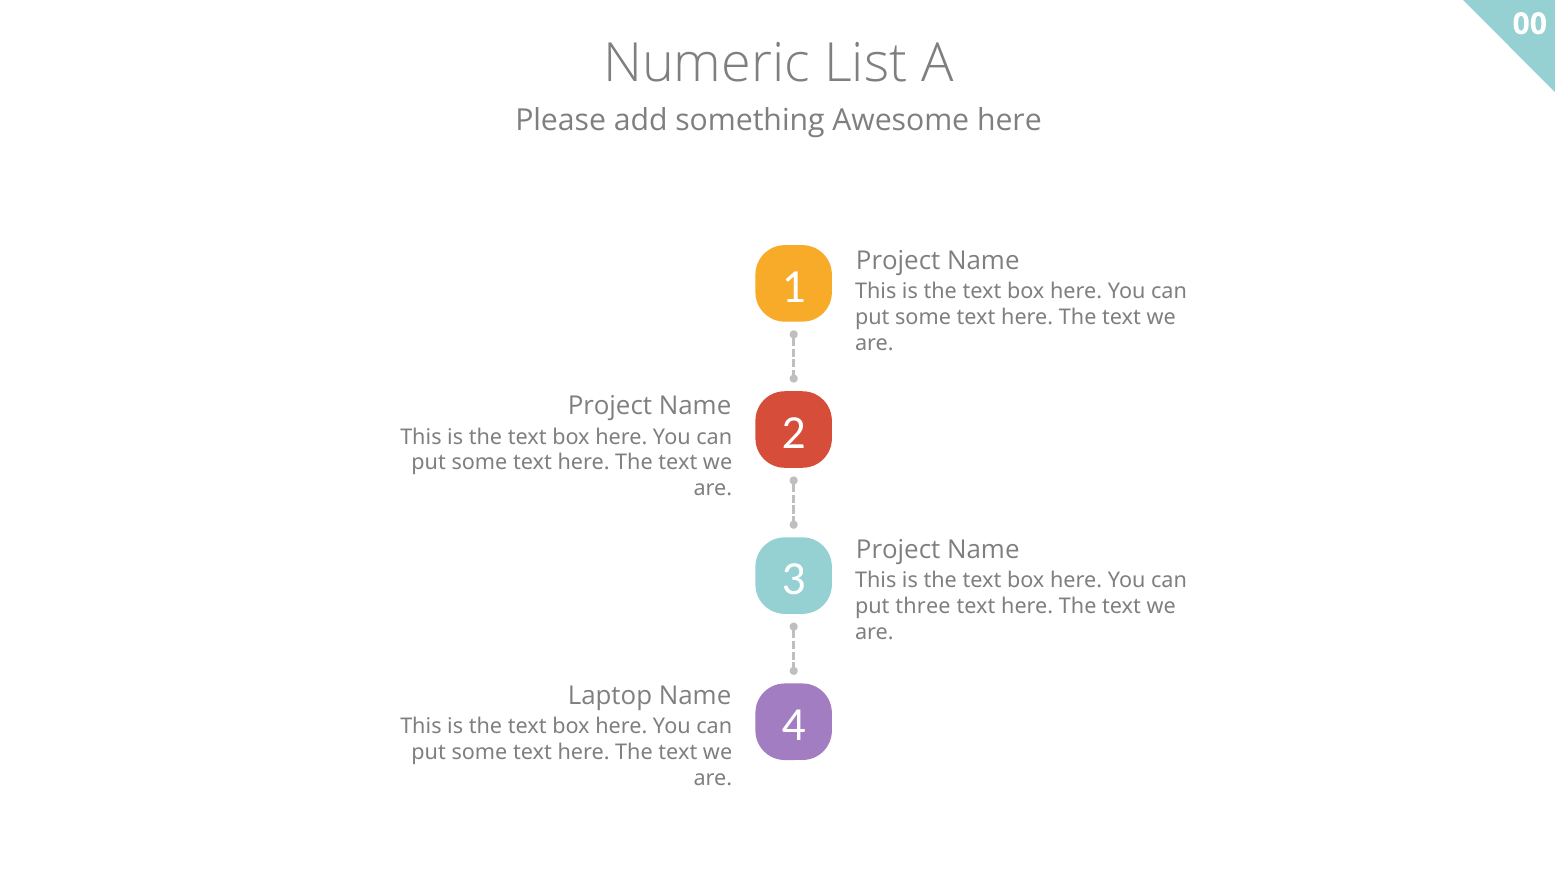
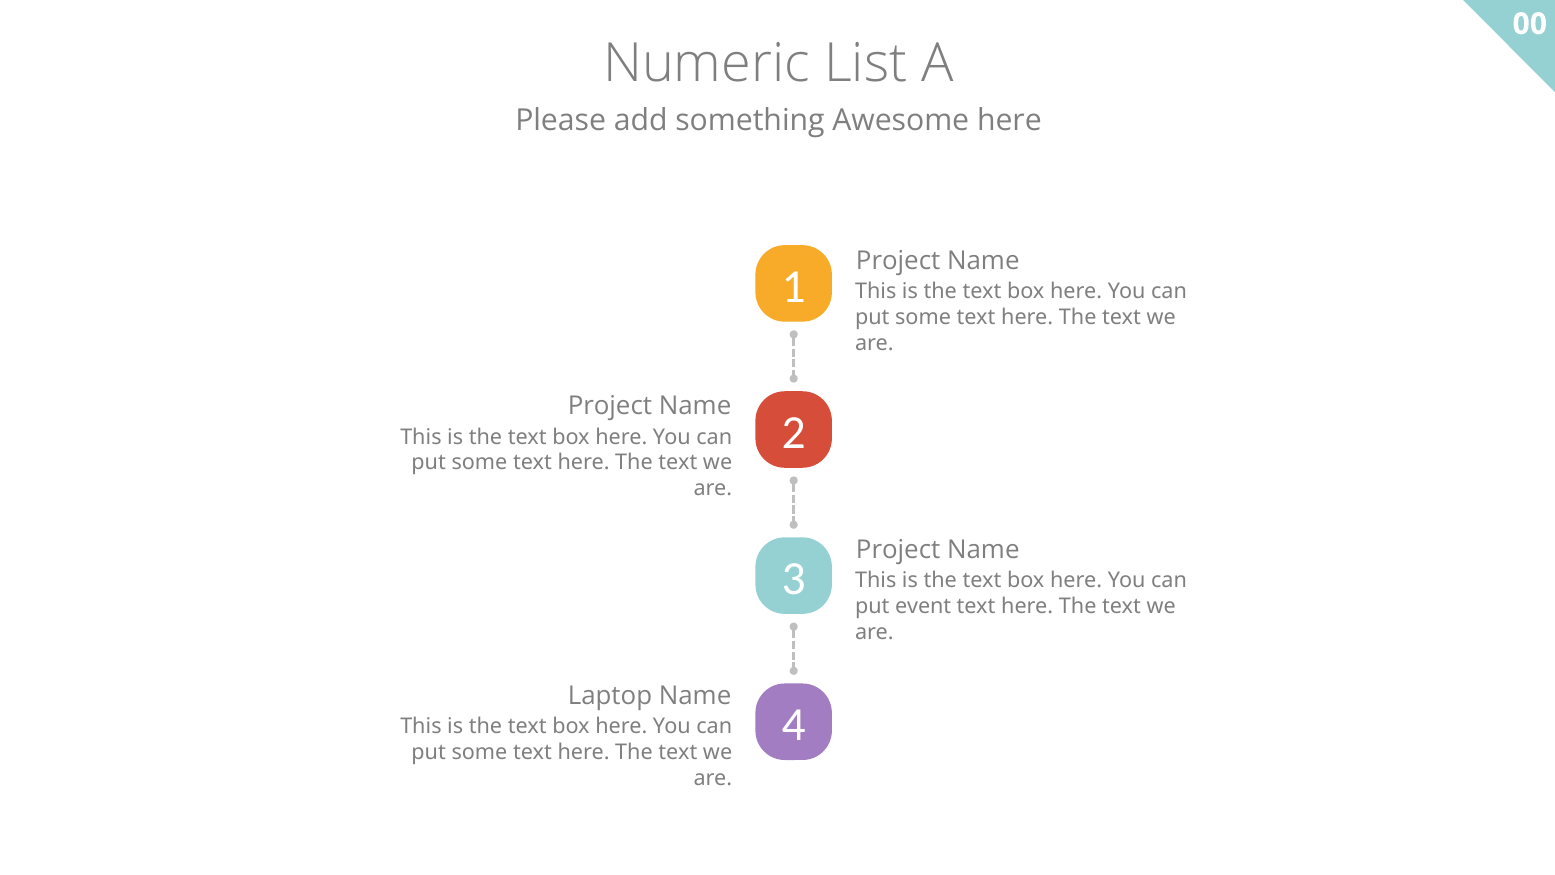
three: three -> event (923, 606)
